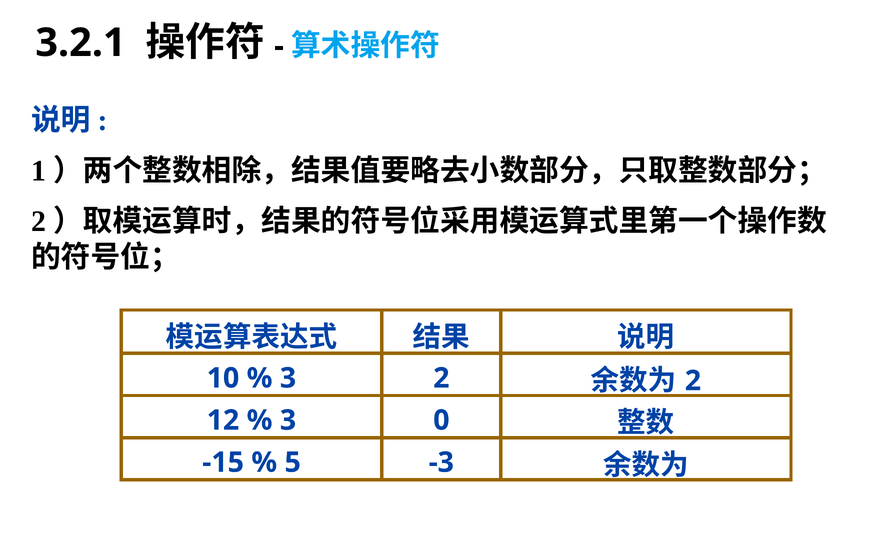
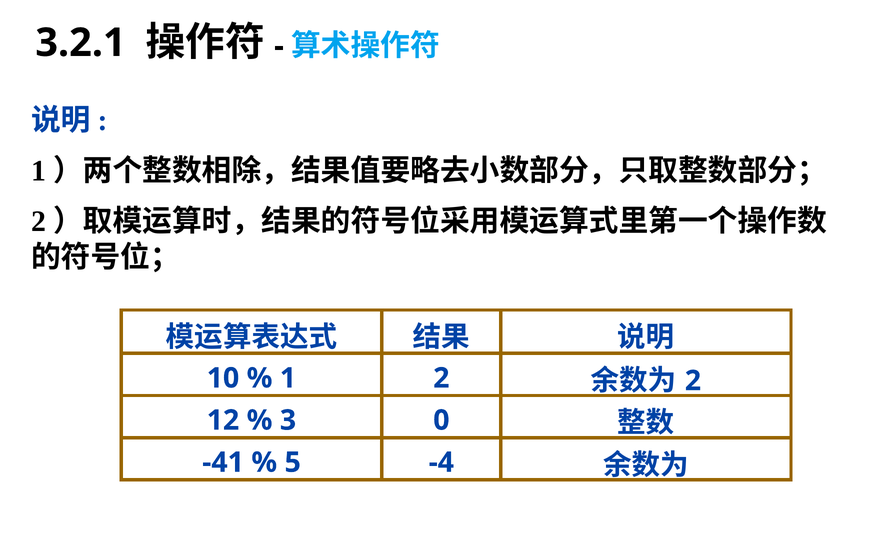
3: 3 -> 1 (288, 378)
-15: -15 -> -41 (223, 463)
-3: -3 -> -4 (441, 463)
